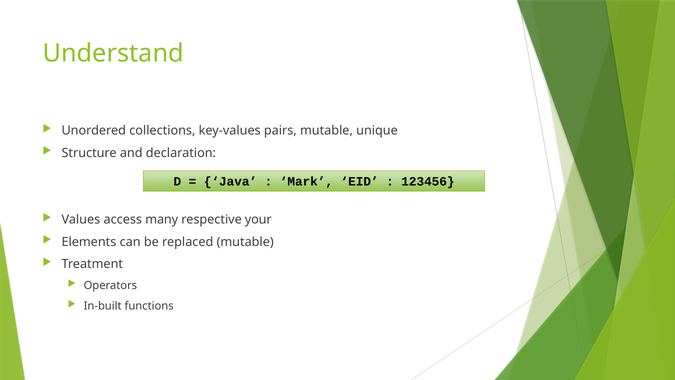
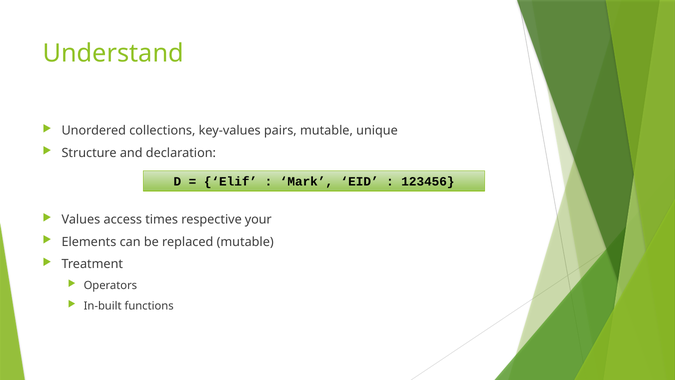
Java: Java -> Elif (230, 182)
many: many -> times (162, 220)
